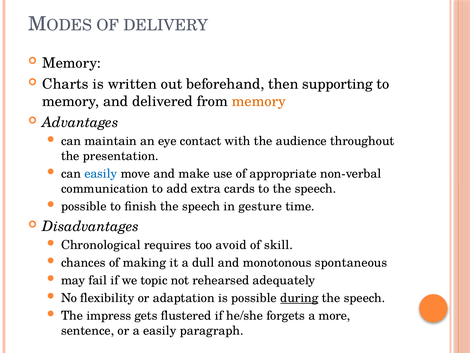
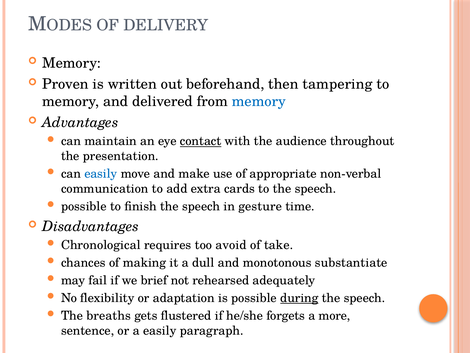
Charts: Charts -> Proven (65, 84)
supporting: supporting -> tampering (337, 84)
memory colour: orange -> blue (259, 101)
contact underline: none -> present (201, 141)
skill: skill -> take (279, 245)
spontaneous: spontaneous -> substantiate (351, 262)
topic: topic -> brief (154, 280)
impress: impress -> breaths (109, 315)
